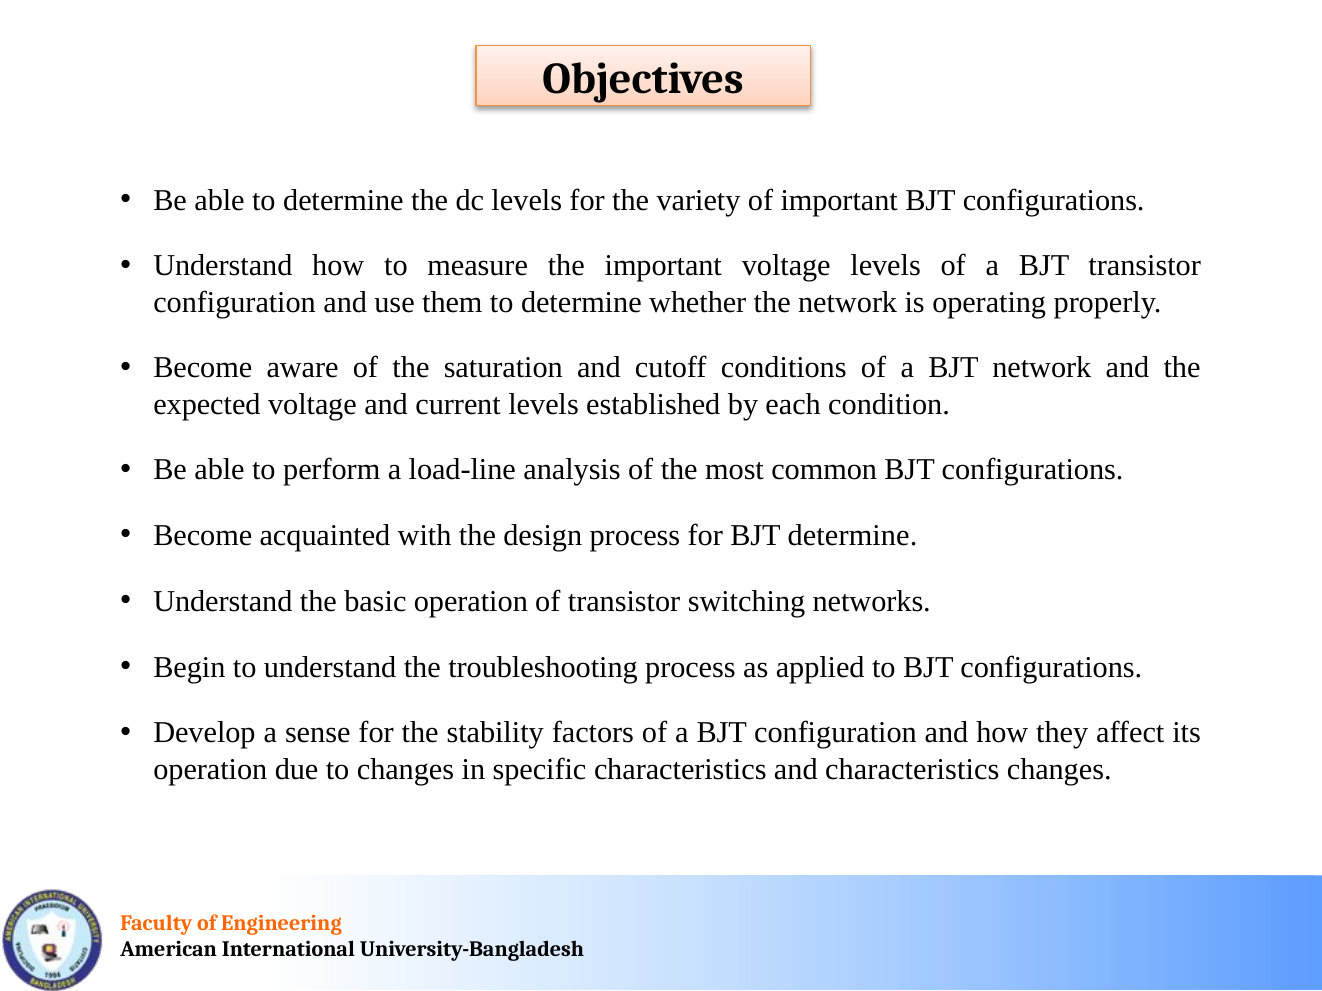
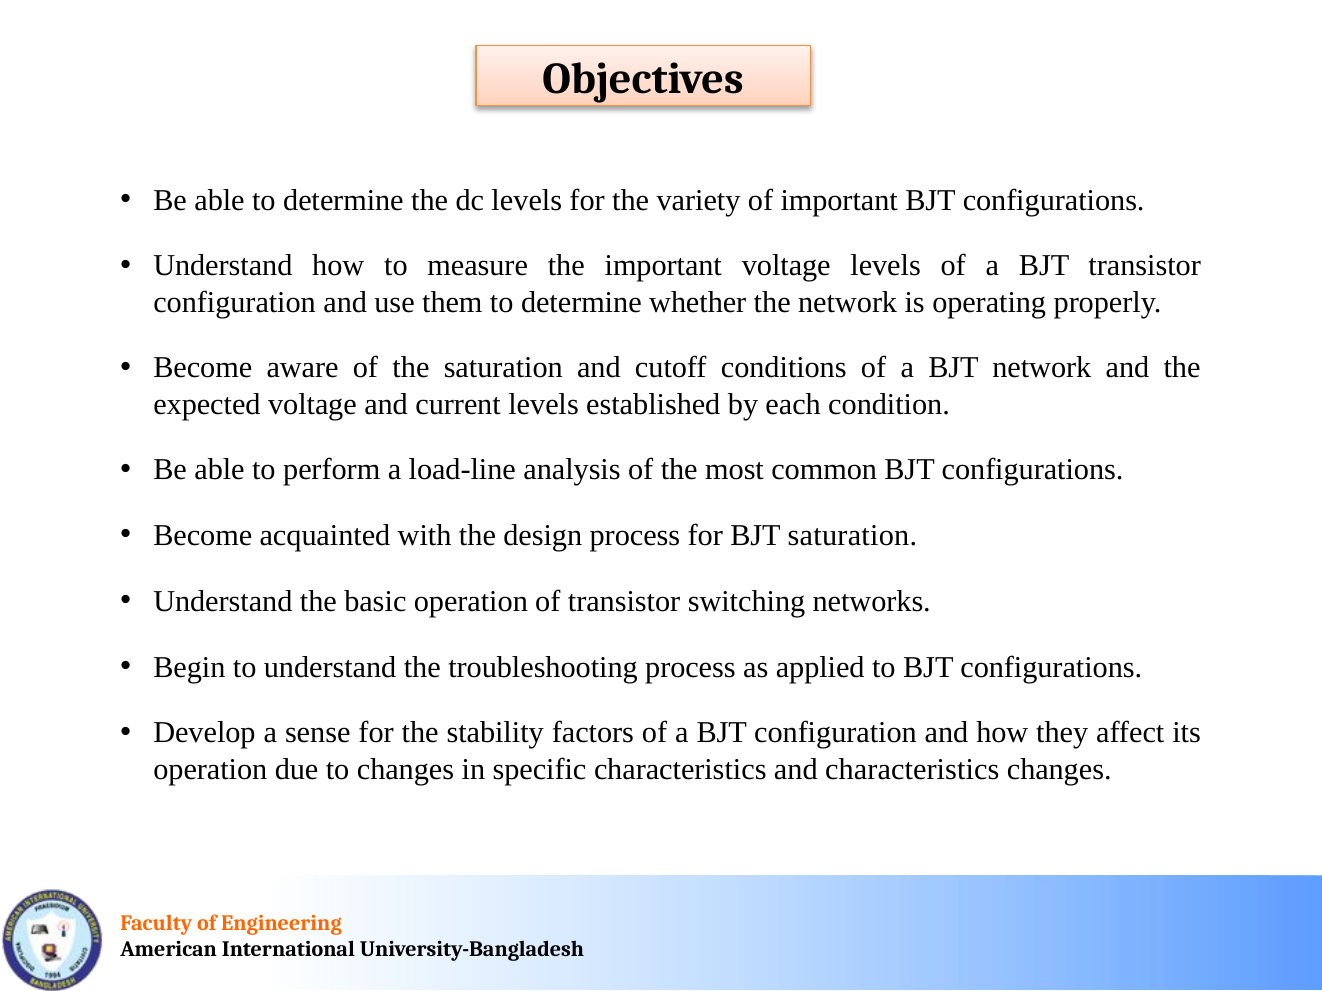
BJT determine: determine -> saturation (852, 536)
